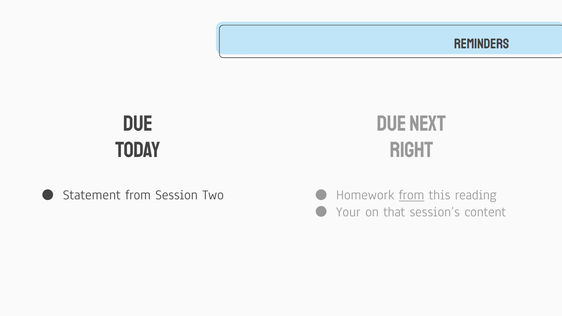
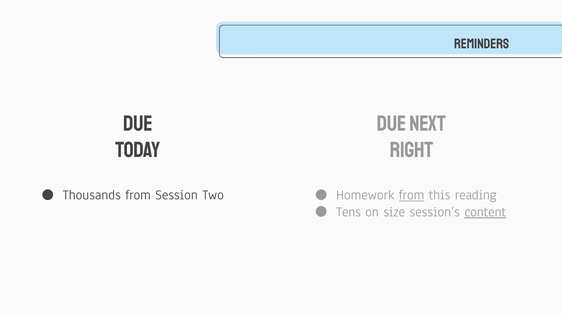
Statement: Statement -> Thousands (92, 195)
Your: Your -> Tens (348, 212)
that: that -> size (394, 212)
content underline: none -> present (485, 212)
